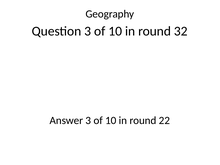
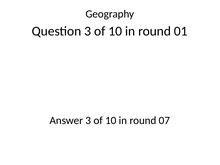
32: 32 -> 01 (181, 31)
22: 22 -> 07 (164, 121)
